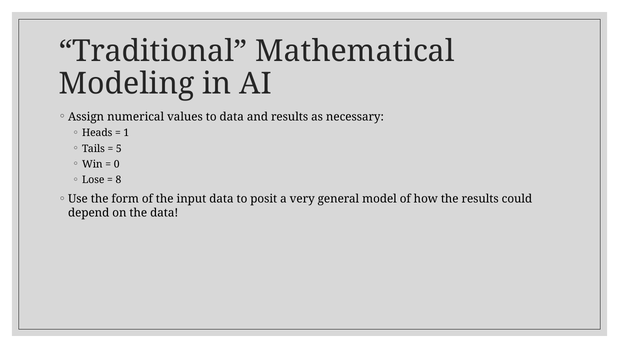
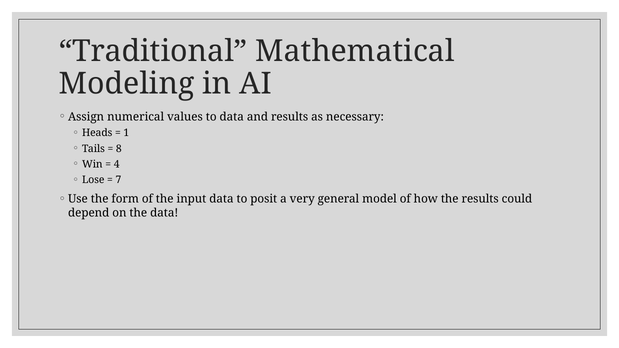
5: 5 -> 8 (119, 149)
0: 0 -> 4 (117, 164)
8: 8 -> 7 (118, 180)
